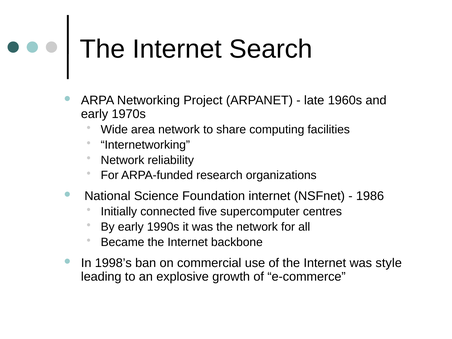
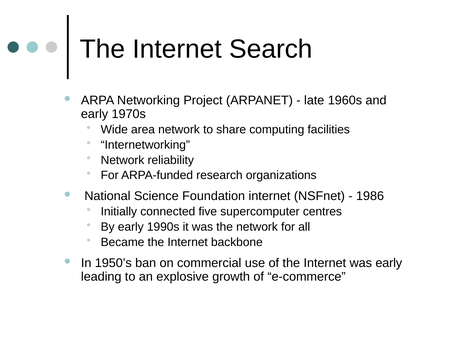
1998’s: 1998’s -> 1950’s (113, 263)
was style: style -> early (389, 263)
